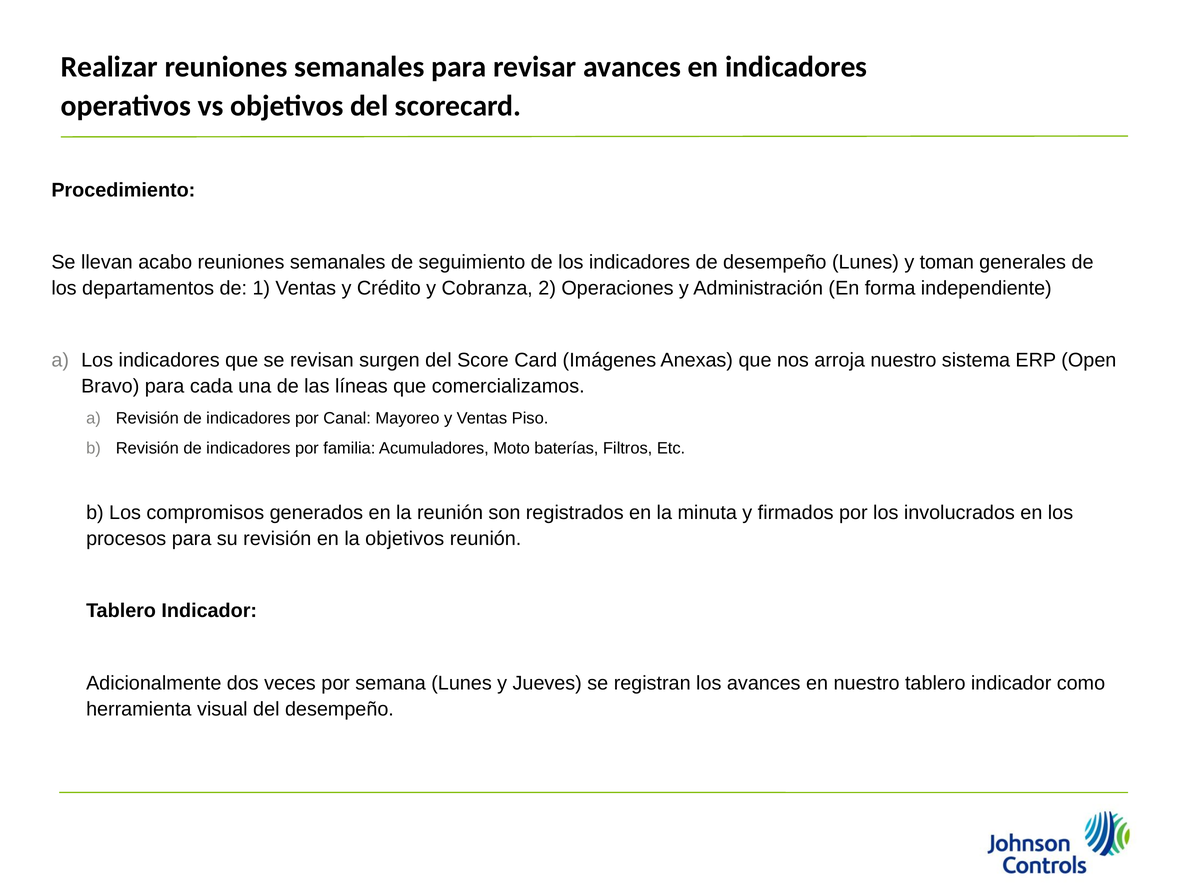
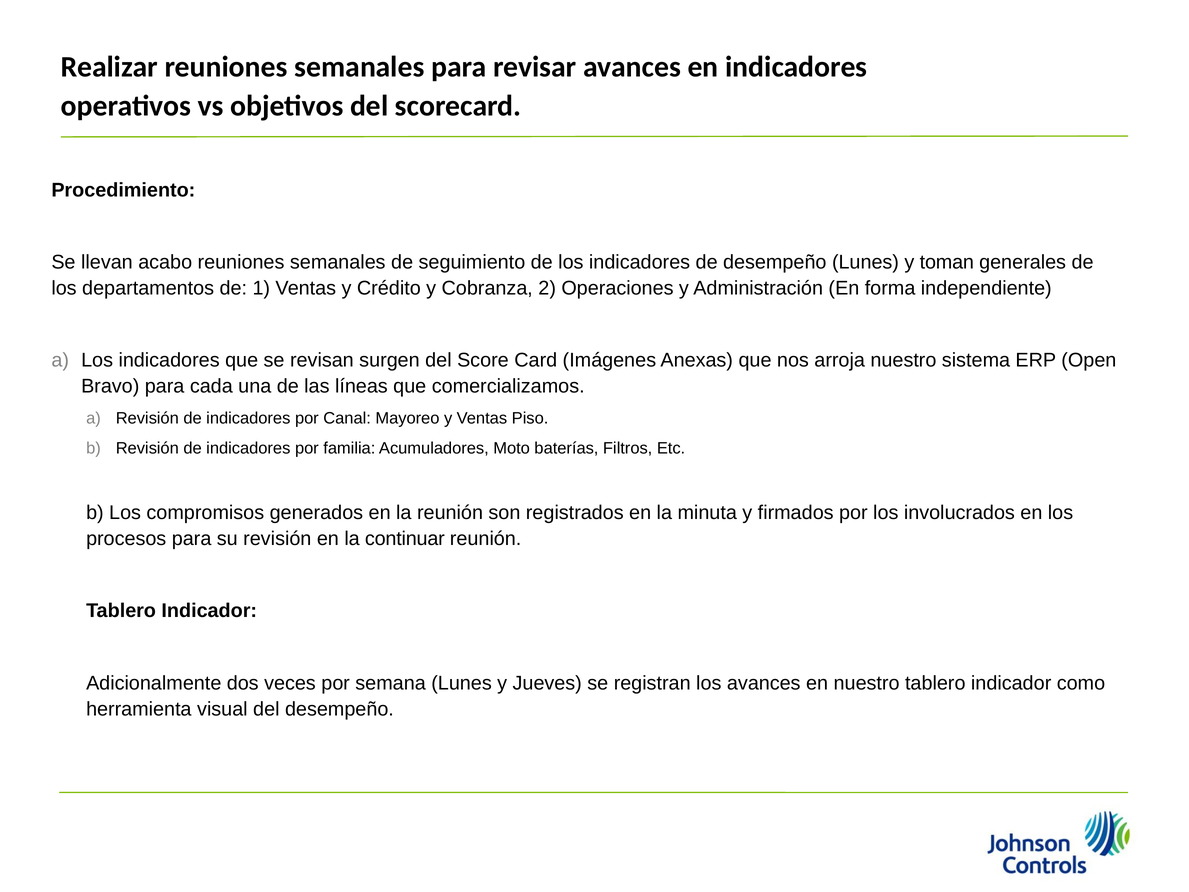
la objetivos: objetivos -> continuar (405, 539)
